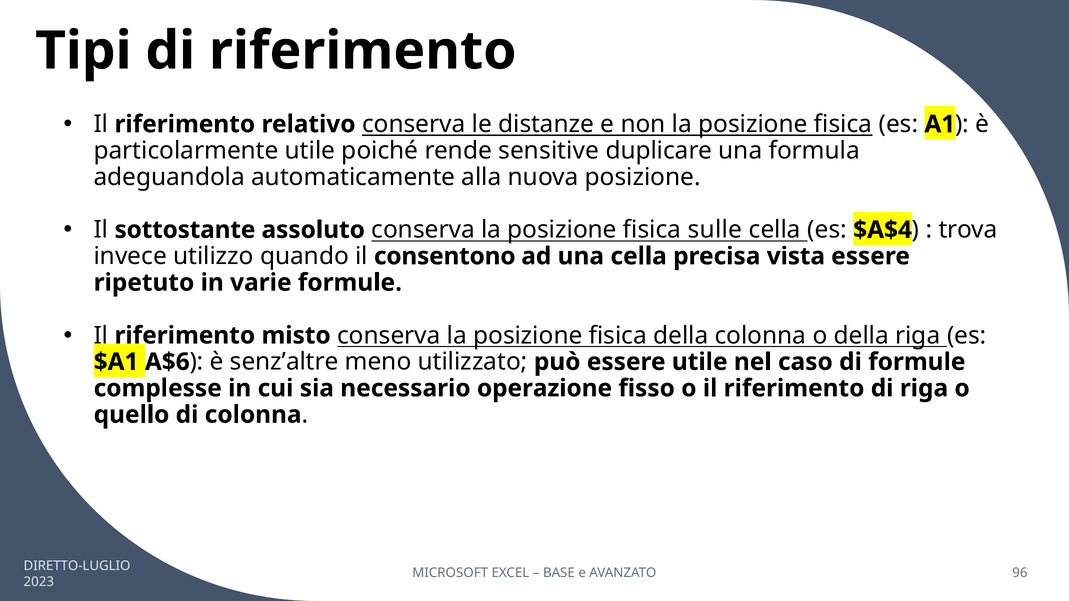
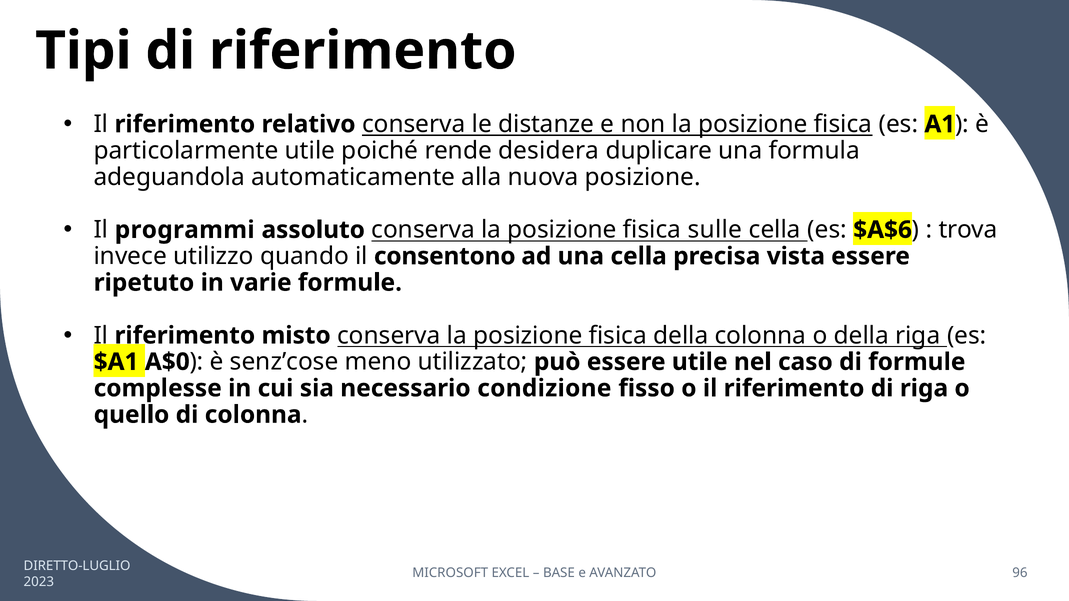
sensitive: sensitive -> desidera (549, 151)
sottostante: sottostante -> programmi (185, 230)
$A$4: $A$4 -> $A$6 (883, 230)
A$6: A$6 -> A$0 (167, 362)
senz’altre: senz’altre -> senz’cose (284, 362)
operazione: operazione -> condizione (544, 388)
